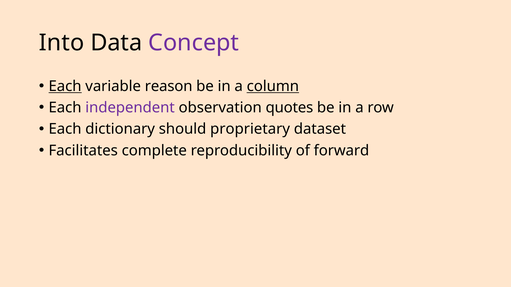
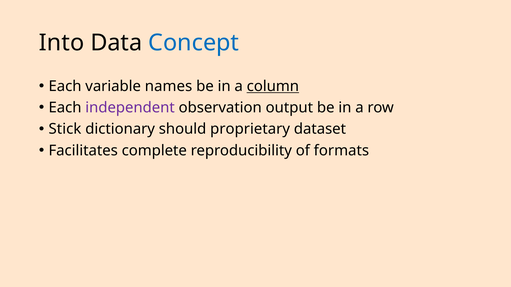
Concept colour: purple -> blue (194, 43)
Each underline: present -> none (65, 86)
reason: reason -> names (169, 86)
quotes: quotes -> output (289, 108)
Each: Each -> Stick (65, 129)
forward: forward -> formats (341, 151)
